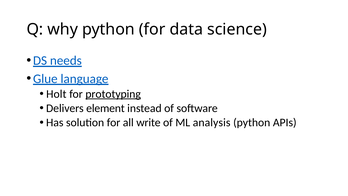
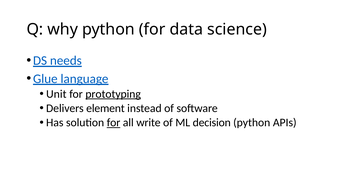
Holt: Holt -> Unit (56, 94)
for underline: none -> present (114, 122)
analysis: analysis -> decision (212, 122)
